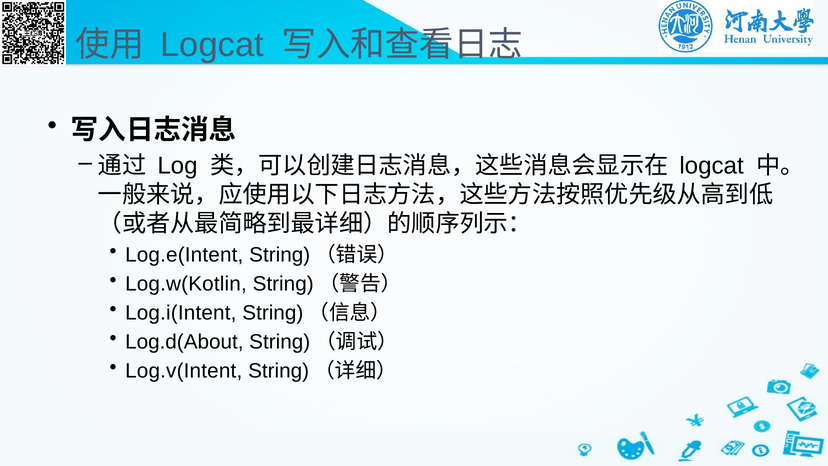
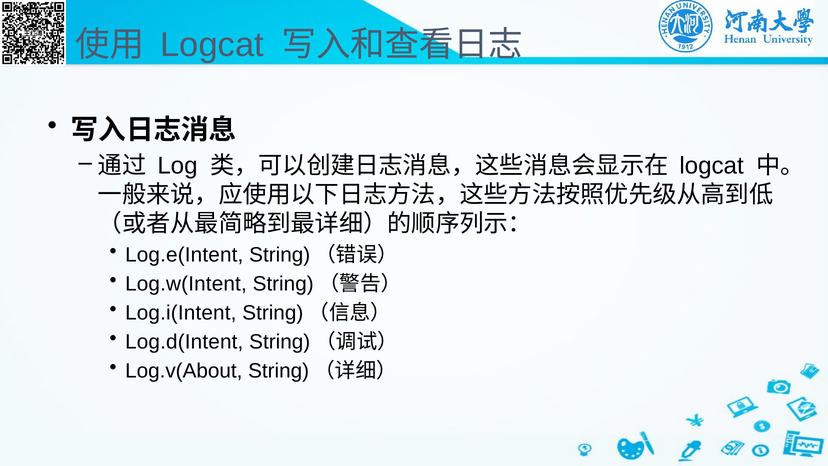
Log.w(Kotlin: Log.w(Kotlin -> Log.w(Intent (186, 284)
Log.d(About: Log.d(About -> Log.d(Intent (184, 342)
Log.v(Intent: Log.v(Intent -> Log.v(About (184, 371)
